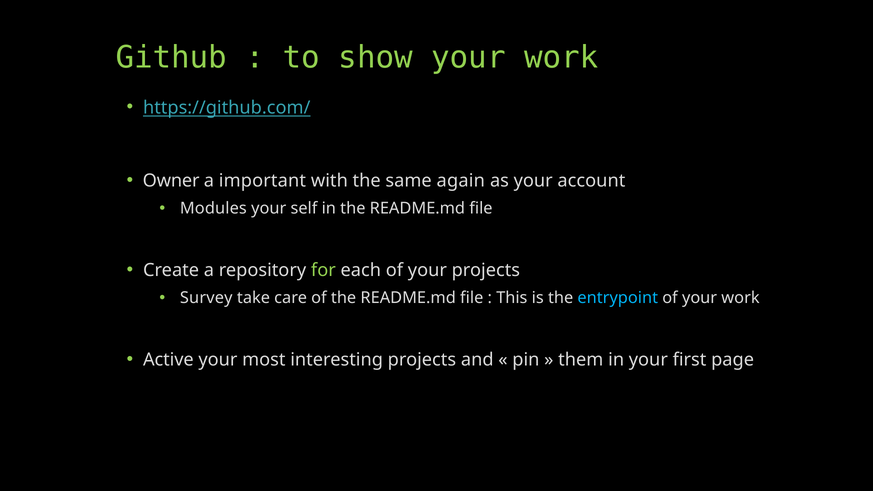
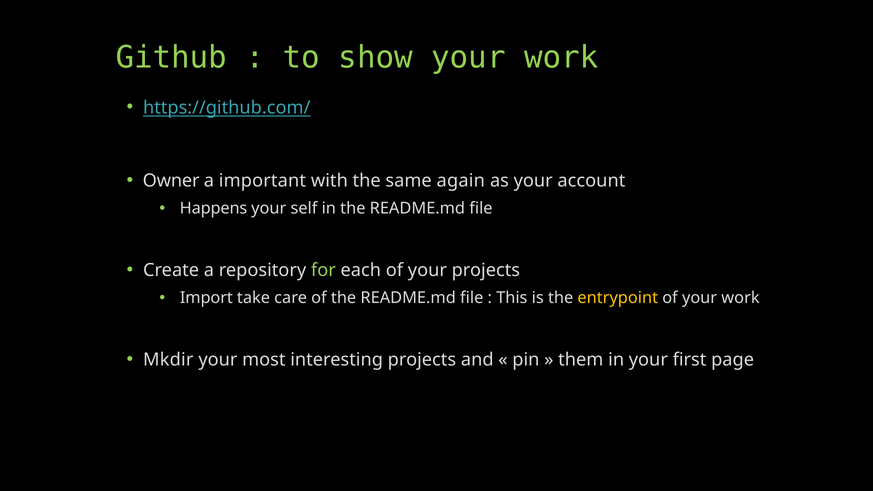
Modules: Modules -> Happens (214, 208)
Survey: Survey -> Import (206, 298)
entrypoint colour: light blue -> yellow (618, 298)
Active: Active -> Mkdir (168, 360)
